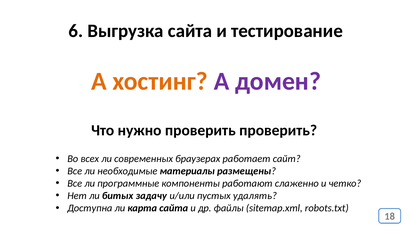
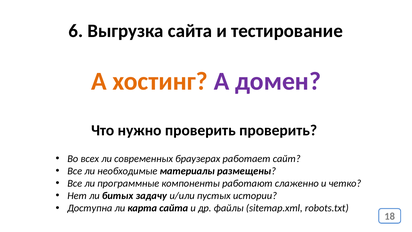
удалять: удалять -> истории (255, 196)
